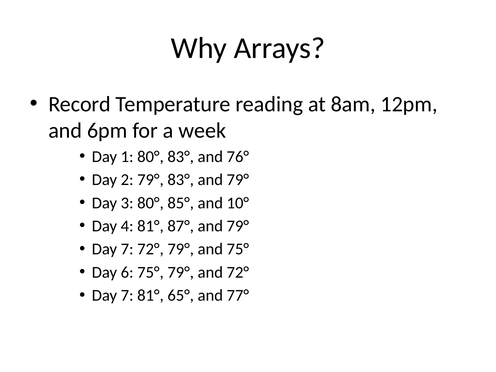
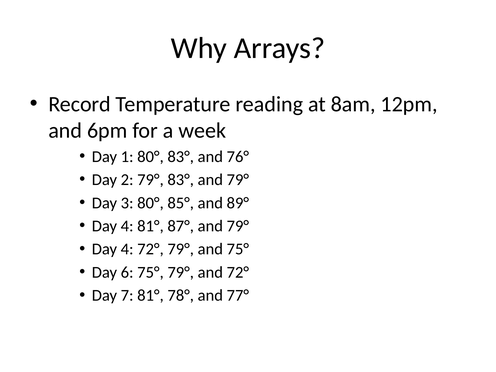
10°: 10° -> 89° (238, 203)
7: 7 -> 4 (127, 249)
65°: 65° -> 78° (181, 295)
